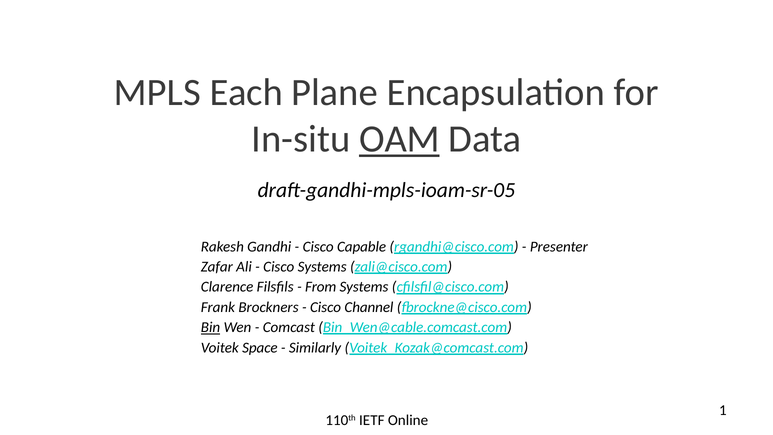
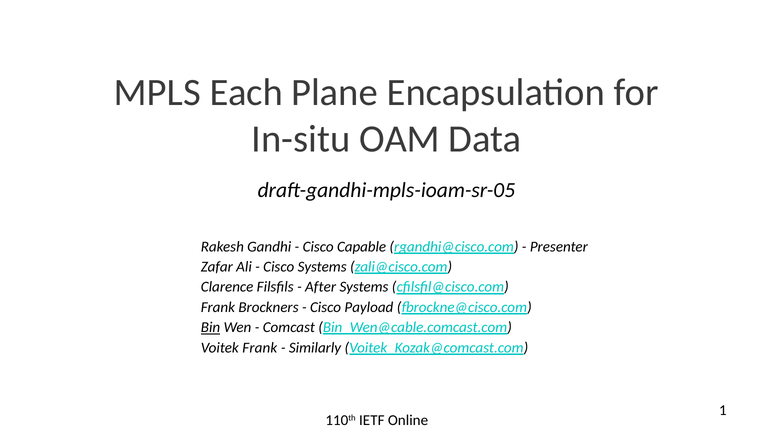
OAM underline: present -> none (399, 139)
From: From -> After (321, 287)
Channel: Channel -> Payload (369, 307)
Voitek Space: Space -> Frank (260, 347)
